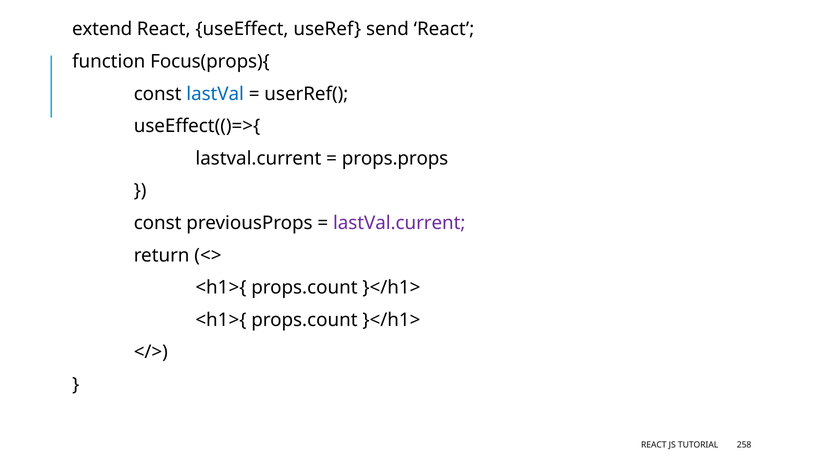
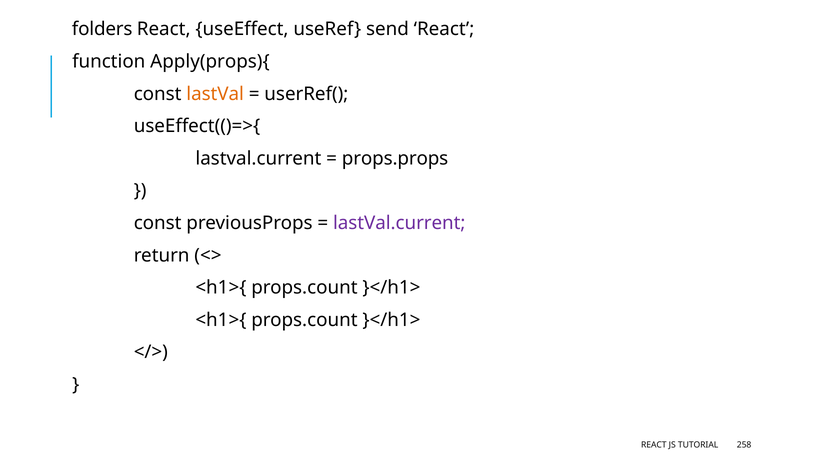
extend: extend -> folders (102, 29)
Focus(props){: Focus(props){ -> Apply(props){ (210, 62)
lastVal colour: blue -> orange (215, 94)
